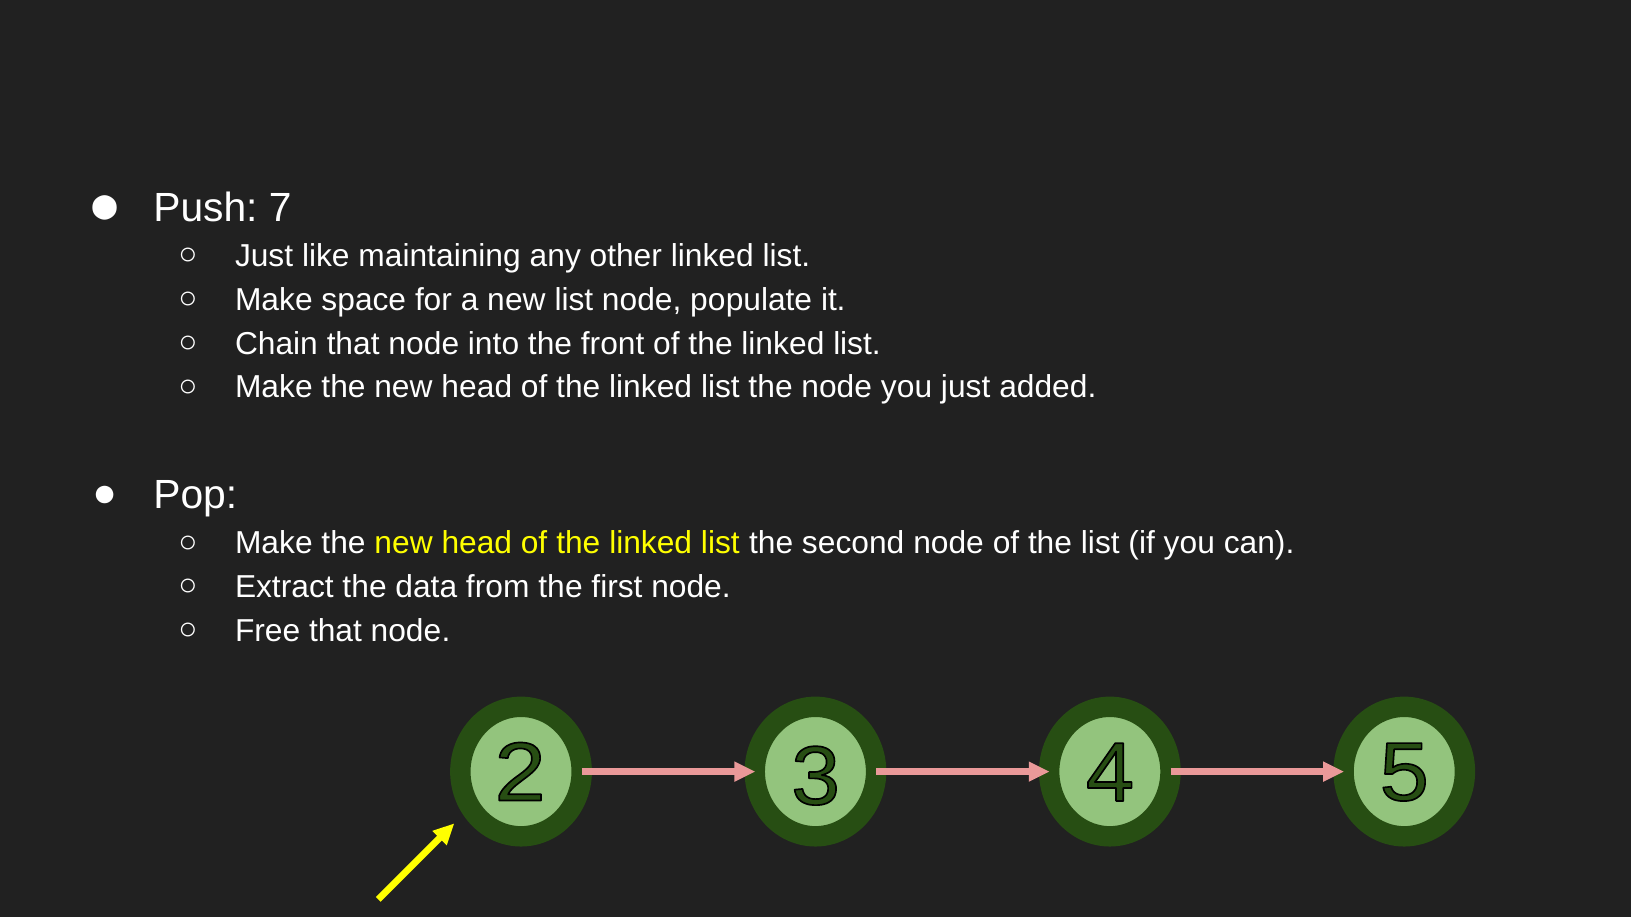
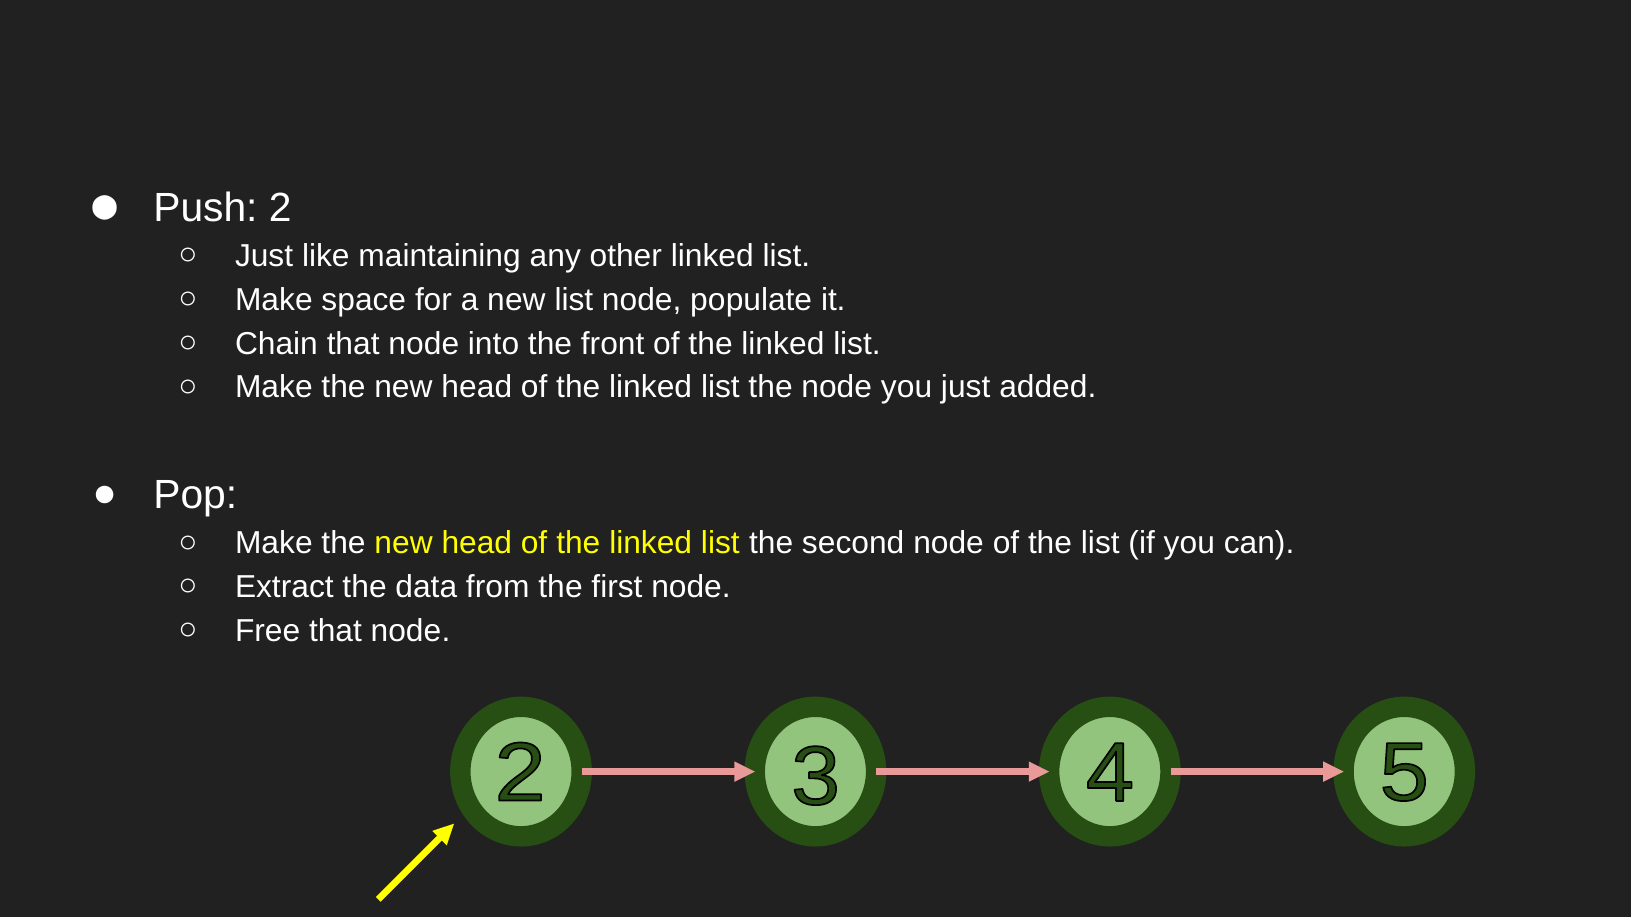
7: 7 -> 2 (280, 208)
